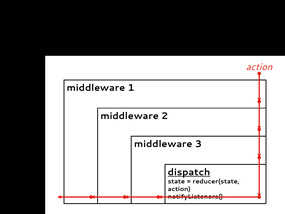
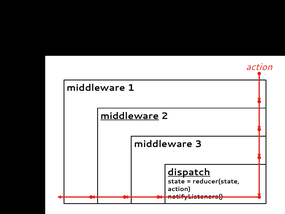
middleware underline: none -> present (130, 116)
